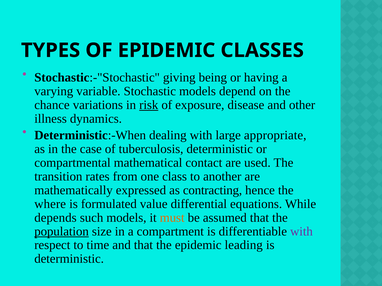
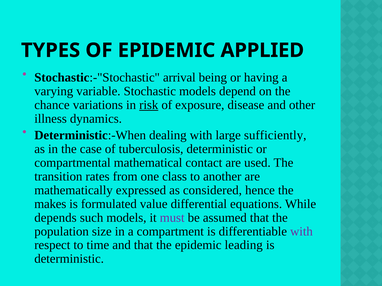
CLASSES: CLASSES -> APPLIED (262, 50)
giving: giving -> arrival (179, 78)
appropriate: appropriate -> sufficiently (275, 135)
contracting: contracting -> considered (212, 190)
where: where -> makes (50, 204)
must colour: orange -> purple (172, 218)
population underline: present -> none (62, 232)
